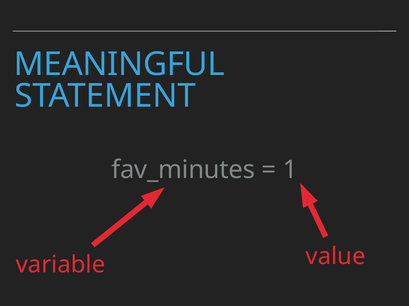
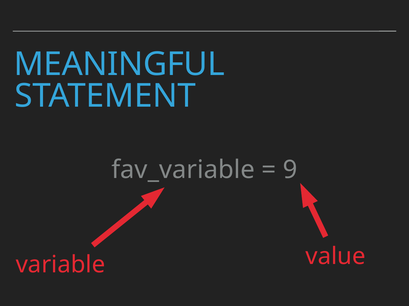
fav_minutes: fav_minutes -> fav_variable (183, 170)
1: 1 -> 9 (290, 170)
